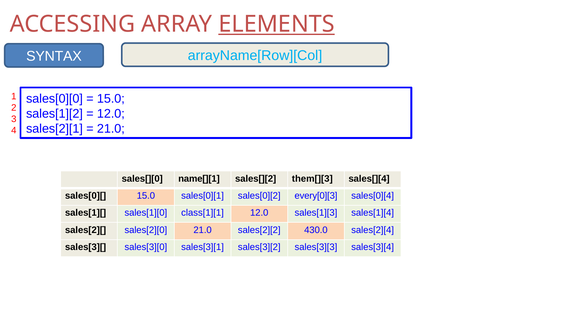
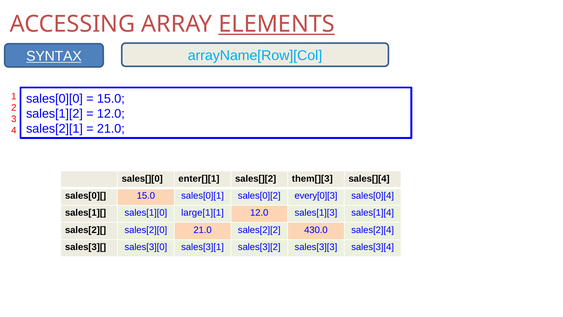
SYNTAX underline: none -> present (54, 56)
name[][1: name[][1 -> enter[][1 (199, 178)
class[1][1: class[1][1 -> large[1][1 (202, 213)
